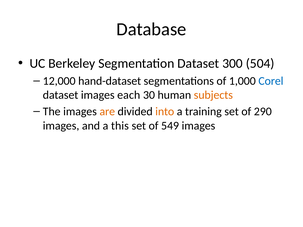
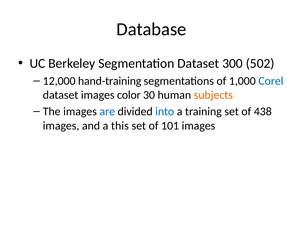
504: 504 -> 502 (260, 64)
hand-dataset: hand-dataset -> hand-training (110, 81)
each: each -> color (129, 95)
are colour: orange -> blue (107, 112)
into colour: orange -> blue (165, 112)
290: 290 -> 438 (263, 112)
549: 549 -> 101 (170, 126)
